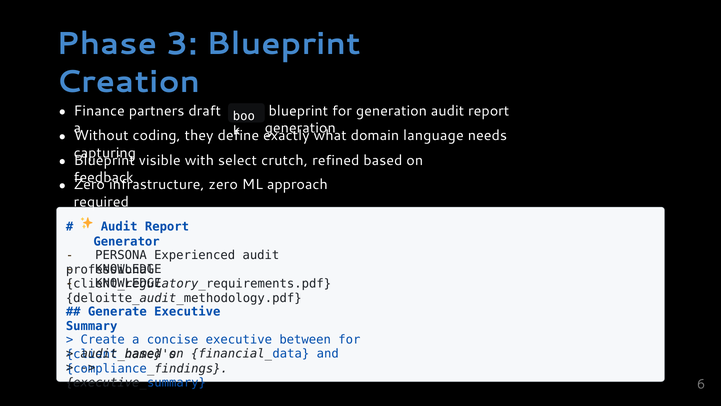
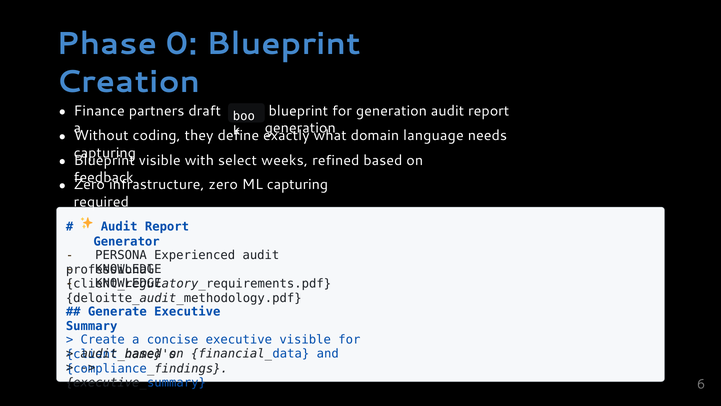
3: 3 -> 0 (182, 44)
crutch: crutch -> weeks (285, 160)
ML approach: approach -> capturing (297, 184)
executive between: between -> visible (305, 339)
